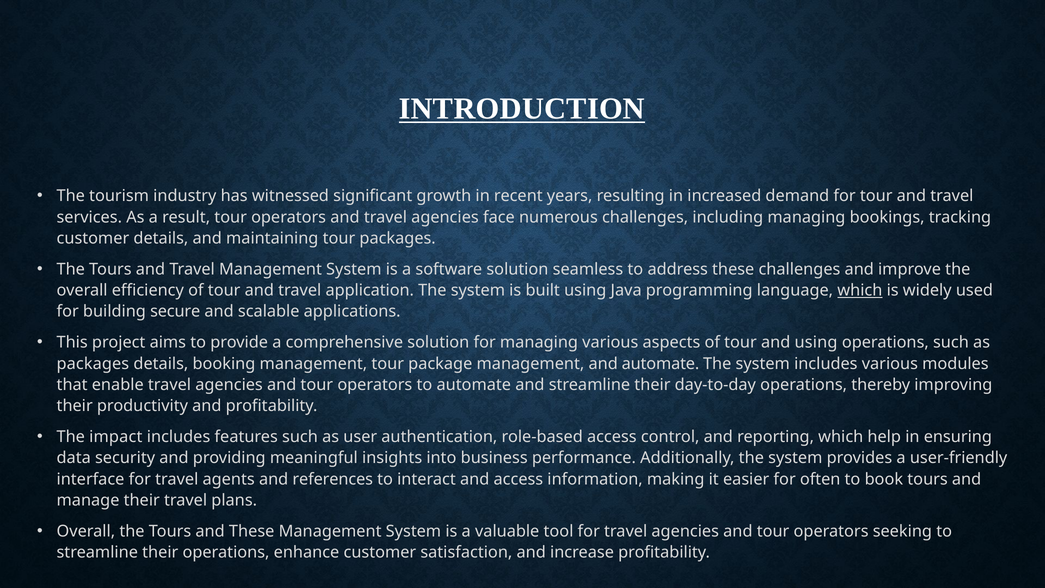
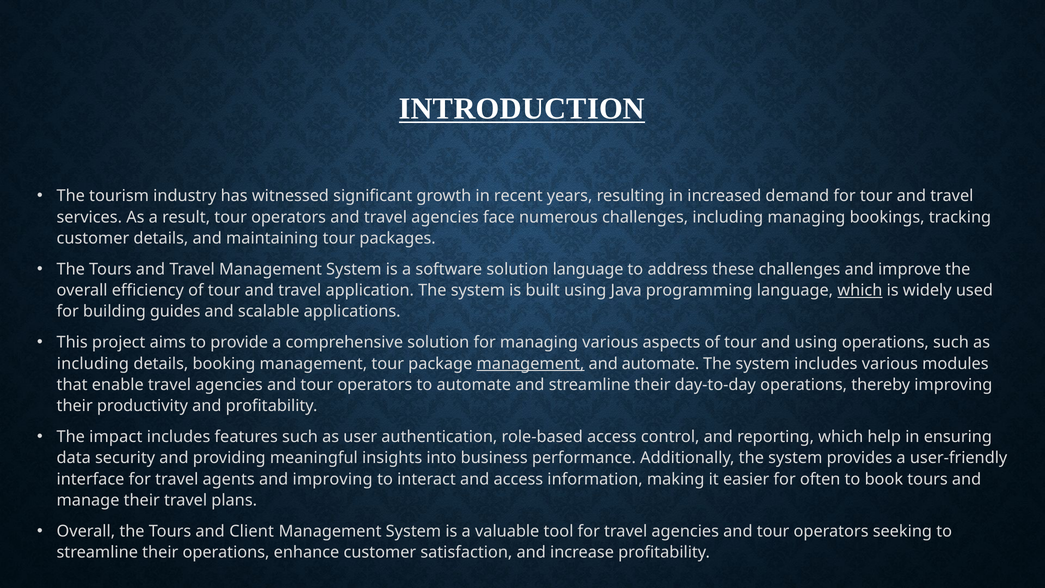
solution seamless: seamless -> language (588, 269)
secure: secure -> guides (175, 312)
packages: packages -> including (93, 364)
management underline: none -> present (530, 364)
and references: references -> improving (333, 479)
and These: These -> Client (252, 531)
